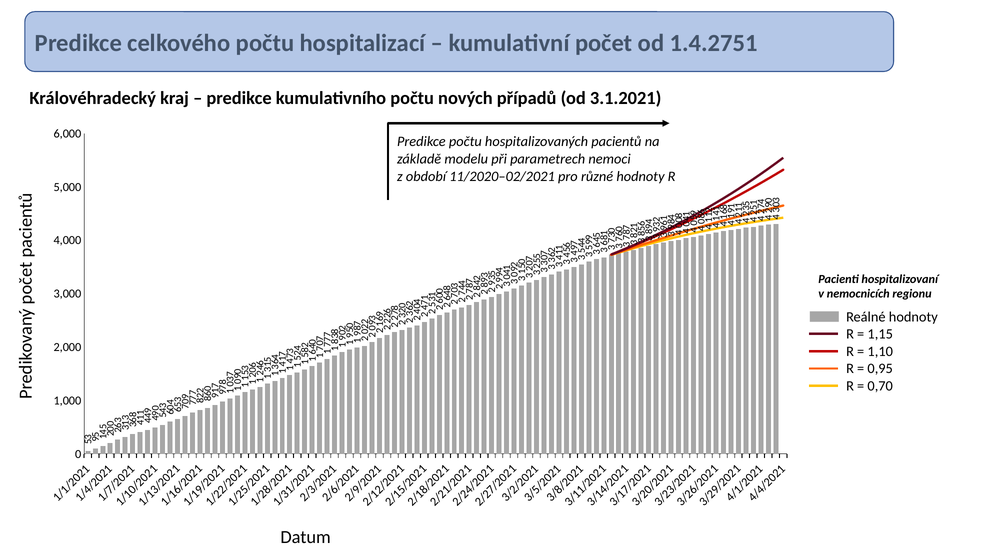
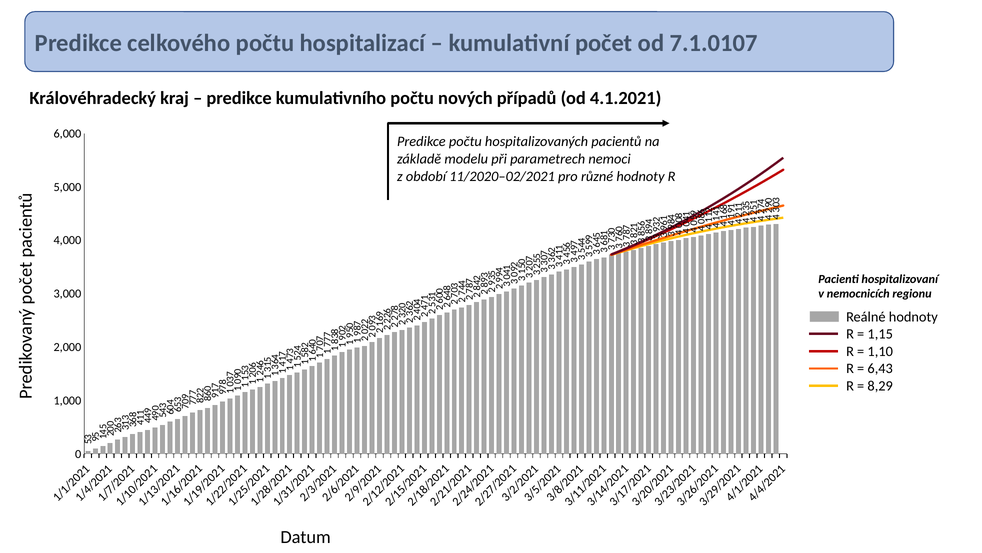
1.4.2751: 1.4.2751 -> 7.1.0107 (714, 43)
3.1.2021: 3.1.2021 -> 4.1.2021 (626, 98)
0,95: 0,95 -> 6,43 (880, 368)
0,70: 0,70 -> 8,29 (880, 385)
